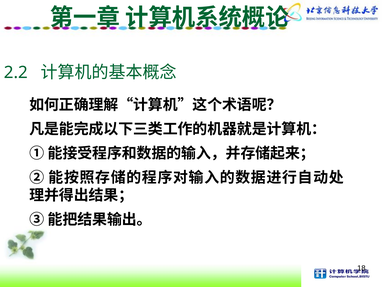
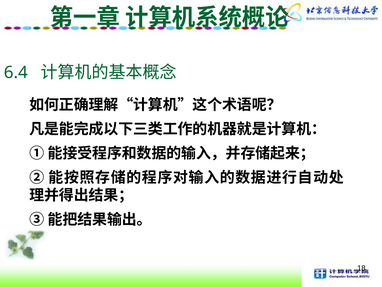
2.2: 2.2 -> 6.4 (16, 72)
